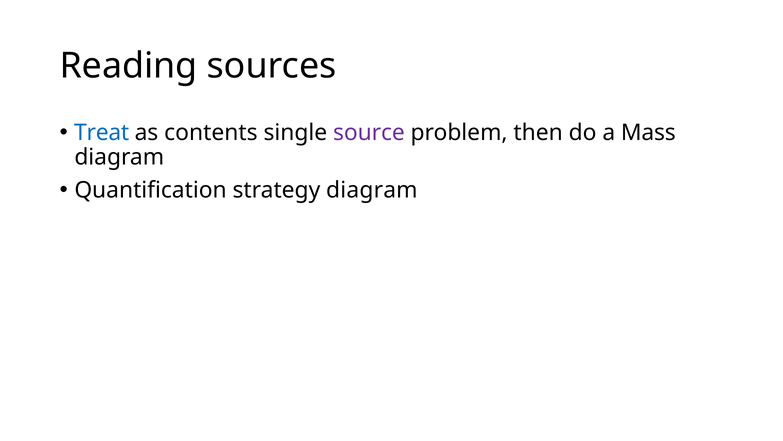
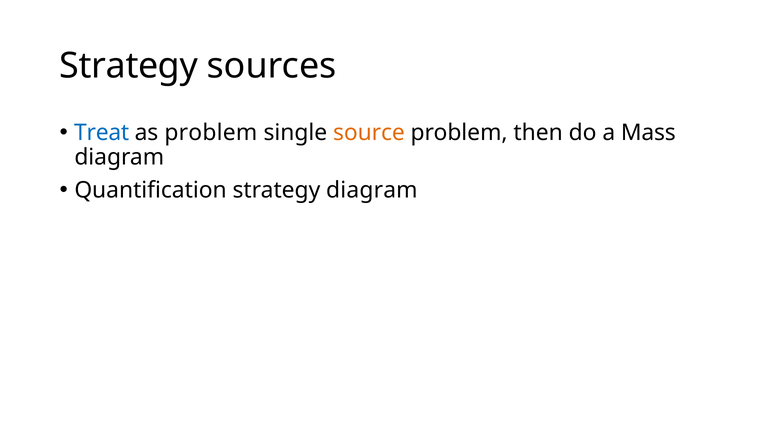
Reading: Reading -> Strategy (129, 66)
as contents: contents -> problem (211, 132)
source colour: purple -> orange (369, 132)
